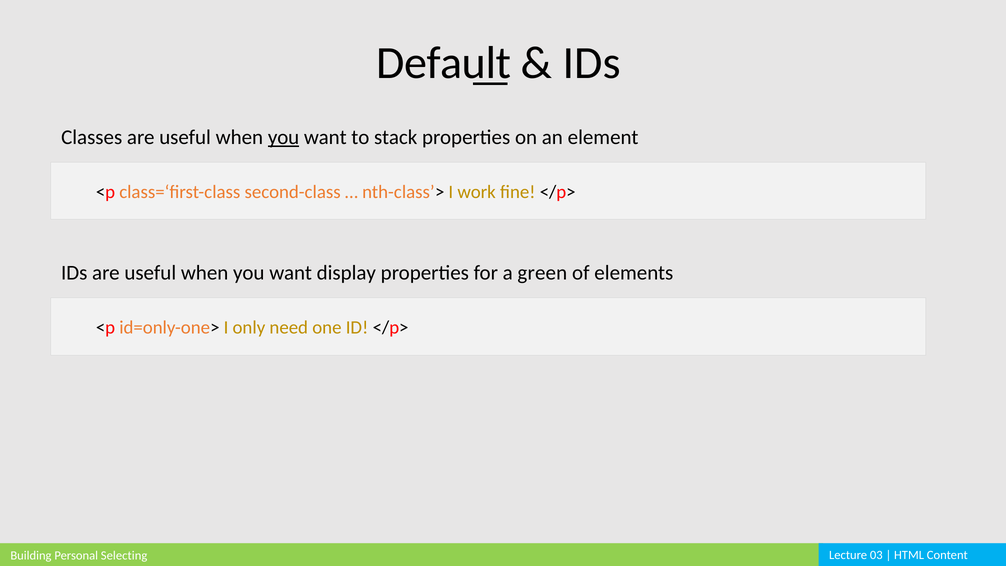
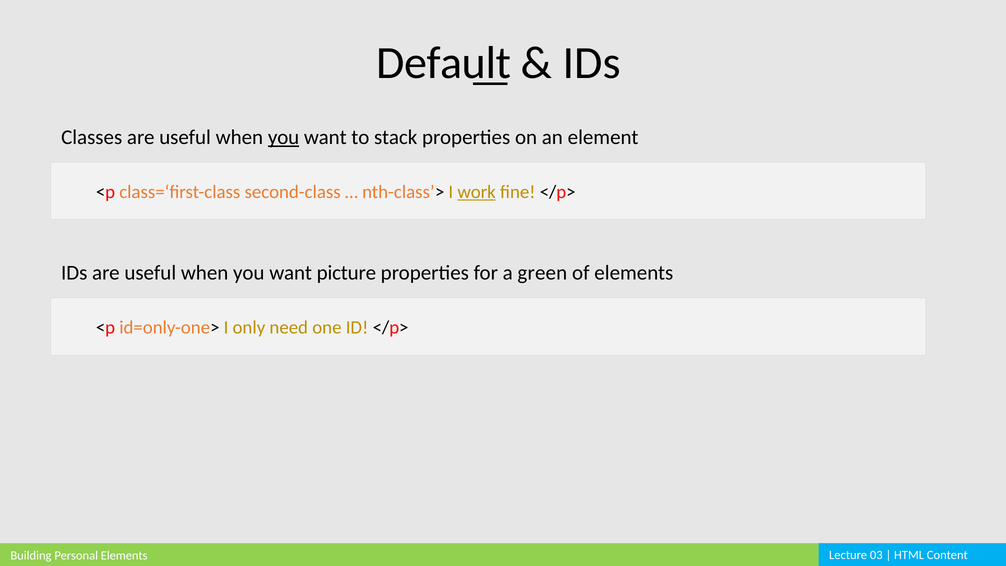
work underline: none -> present (477, 192)
display: display -> picture (346, 273)
Personal Selecting: Selecting -> Elements (124, 555)
